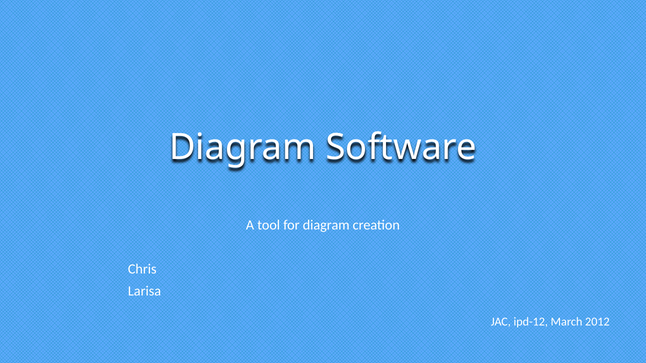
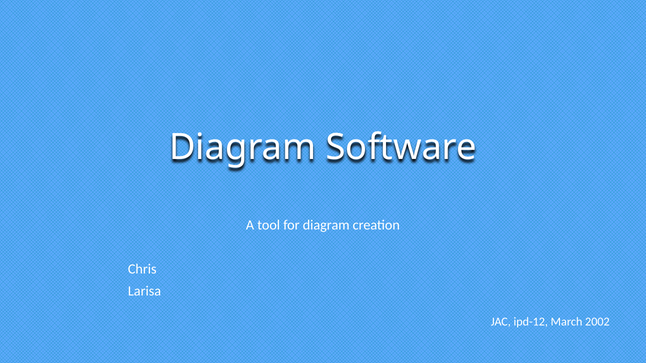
2012: 2012 -> 2002 (597, 322)
